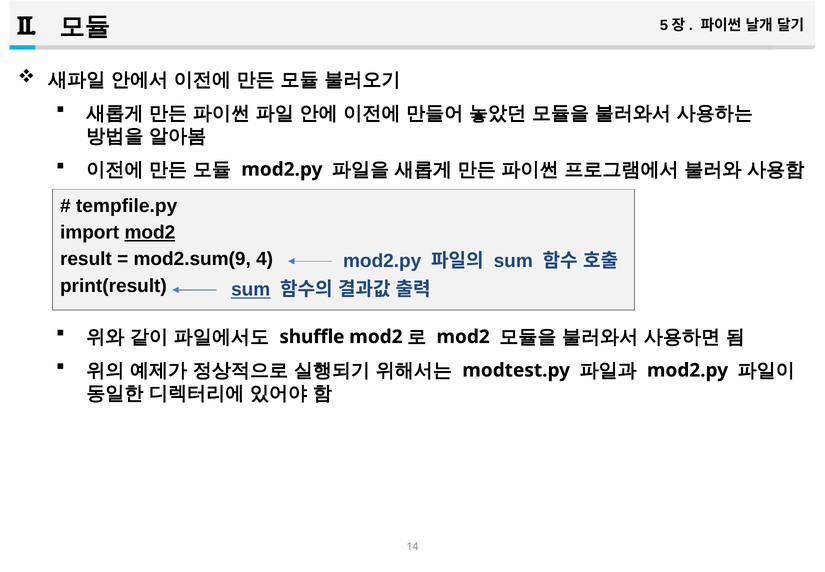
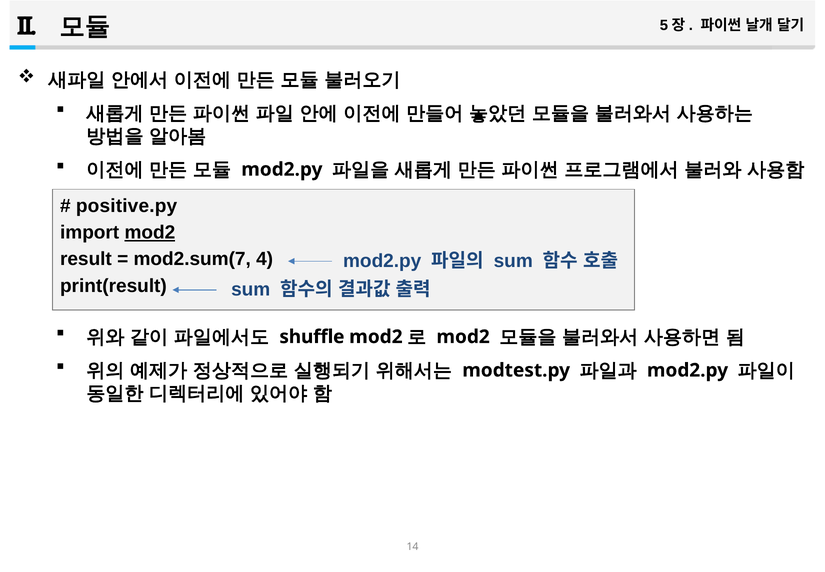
tempfile.py: tempfile.py -> positive.py (127, 206)
mod2.sum(9: mod2.sum(9 -> mod2.sum(7 (192, 259)
sum underline: present -> none (251, 289)
